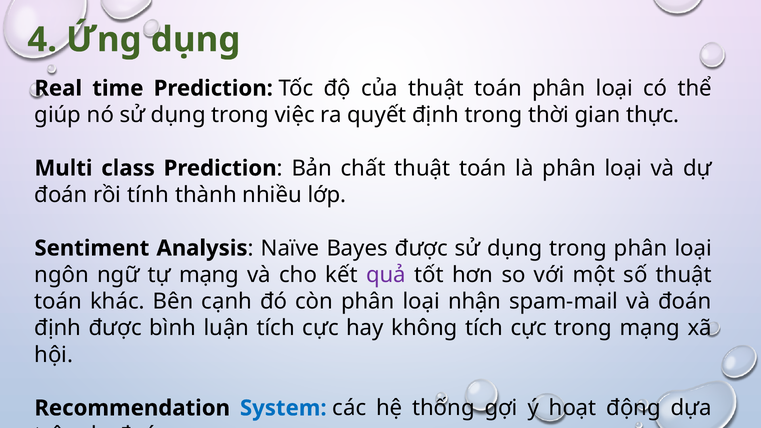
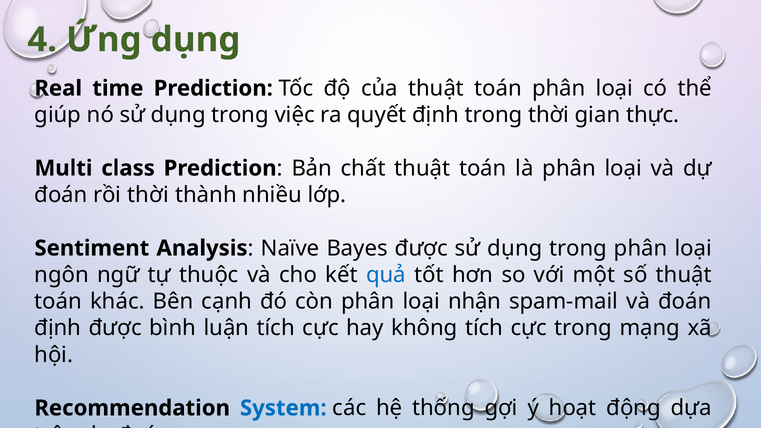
rồi tính: tính -> thời (148, 195)
tự mạng: mạng -> thuộc (209, 275)
quả colour: purple -> blue (386, 275)
